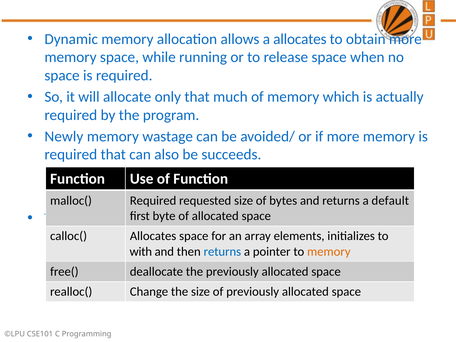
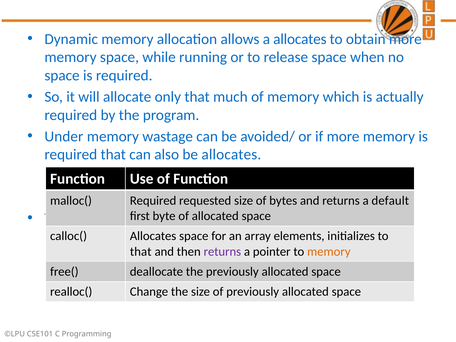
Newly: Newly -> Under (64, 136)
be succeeds: succeeds -> allocates (231, 155)
with: with -> that (141, 252)
returns colour: blue -> purple (222, 252)
